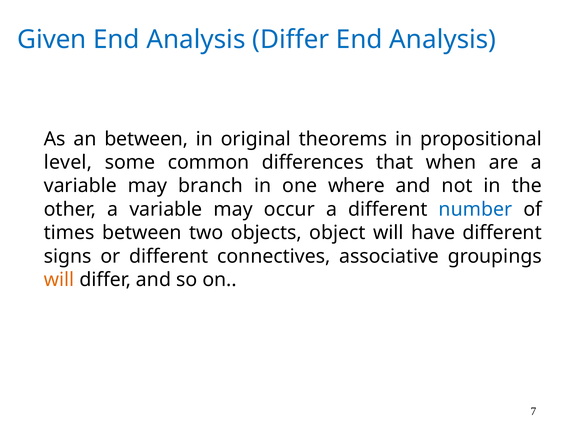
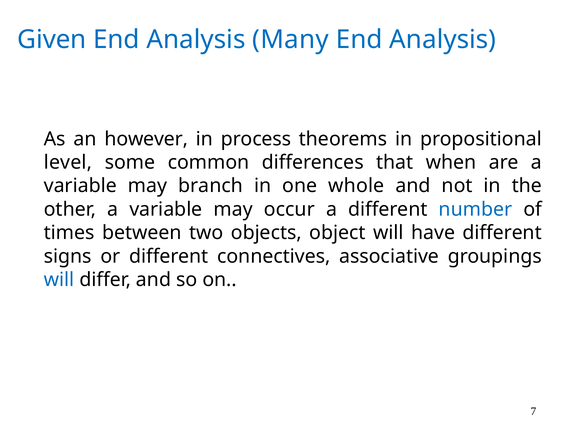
Analysis Differ: Differ -> Many (291, 39)
an between: between -> however (146, 139)
original: original -> process (256, 139)
where: where -> whole (356, 186)
will colour: orange -> blue (59, 279)
